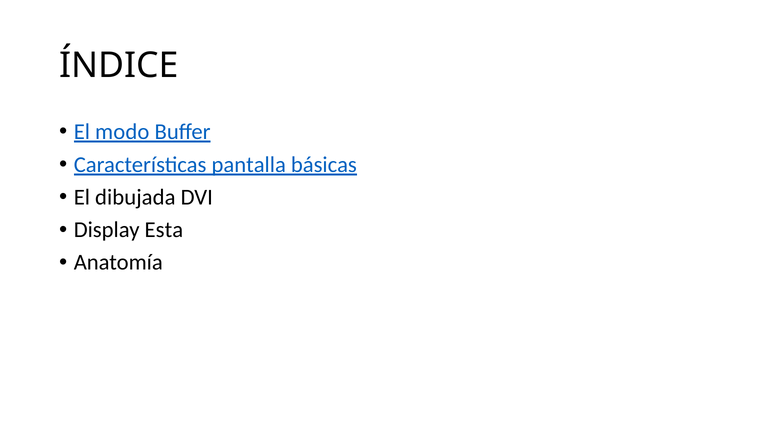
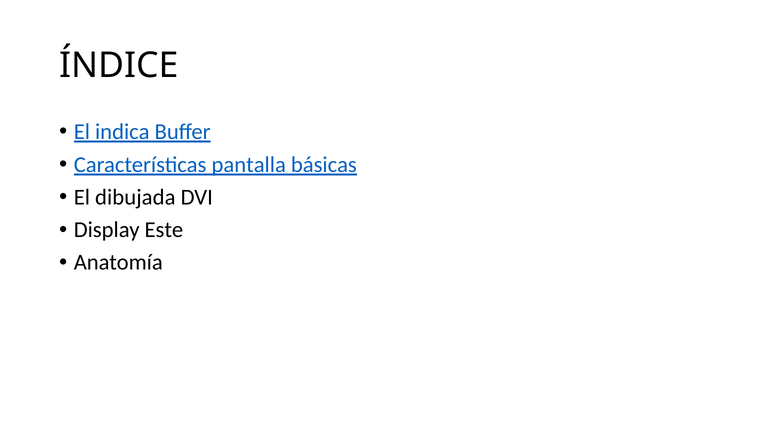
modo: modo -> indica (122, 132)
Esta: Esta -> Este (164, 230)
